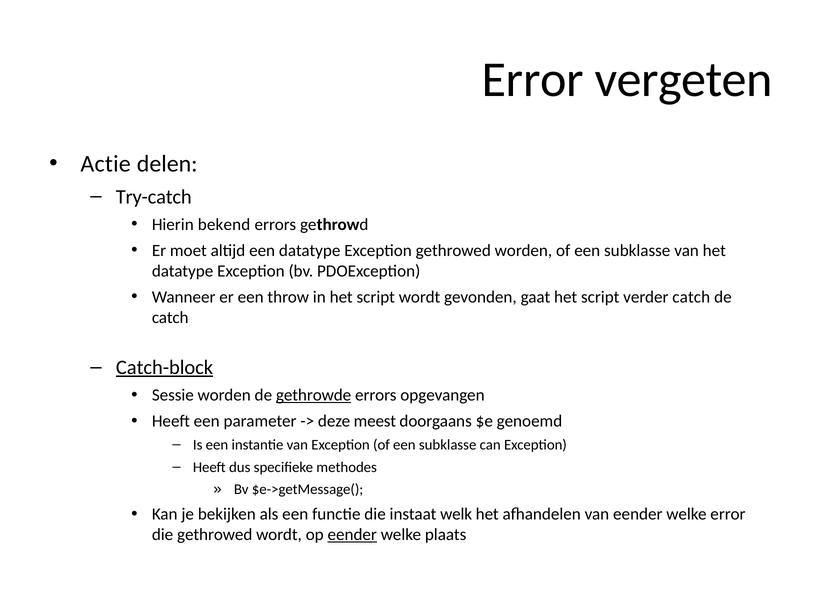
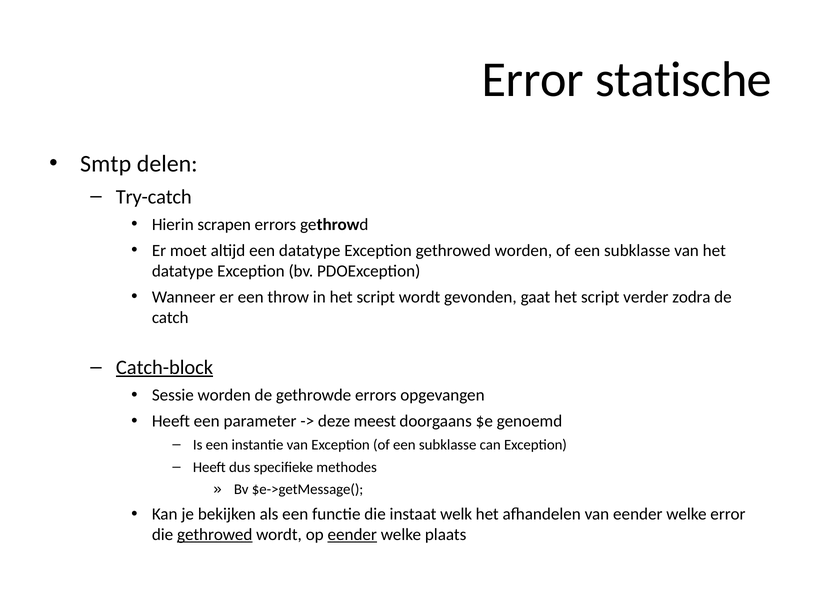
vergeten: vergeten -> statische (684, 79)
Actie: Actie -> Smtp (106, 164)
bekend: bekend -> scrapen (224, 224)
verder catch: catch -> zodra (691, 297)
gethrowde underline: present -> none (314, 395)
gethrowed underline: none -> present (215, 535)
